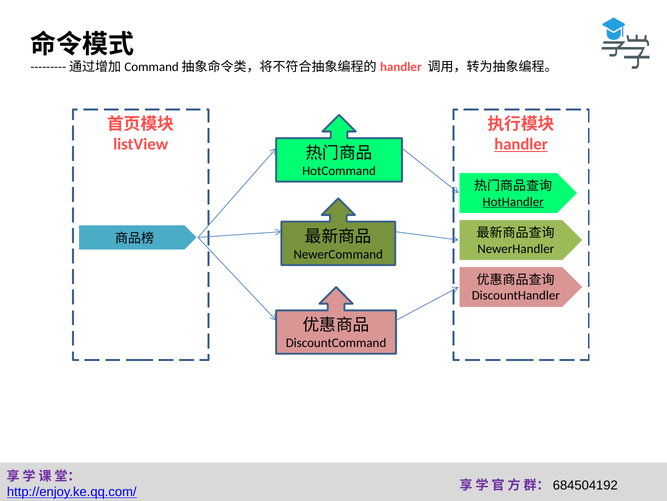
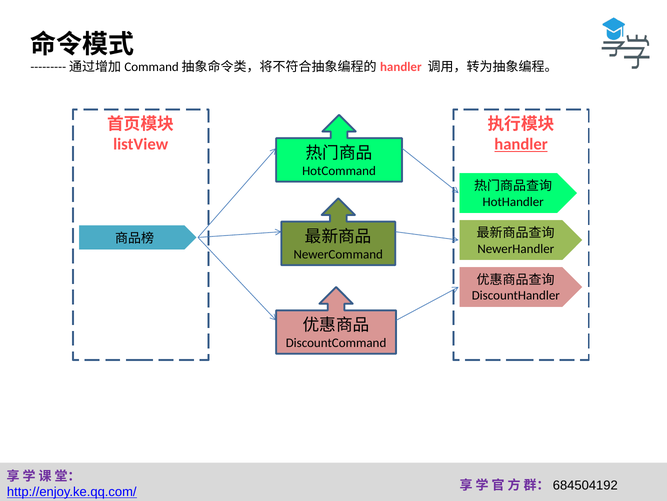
HotHandler underline: present -> none (513, 201)
